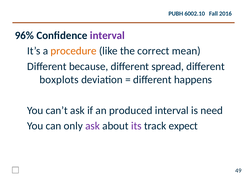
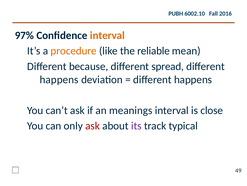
96%: 96% -> 97% (24, 35)
interval colour: purple -> orange (107, 35)
correct: correct -> reliable (153, 51)
boxplots: boxplots -> happens (59, 79)
produced: produced -> meanings (131, 110)
need: need -> close (212, 110)
ask colour: purple -> red (93, 125)
expect: expect -> typical (183, 125)
